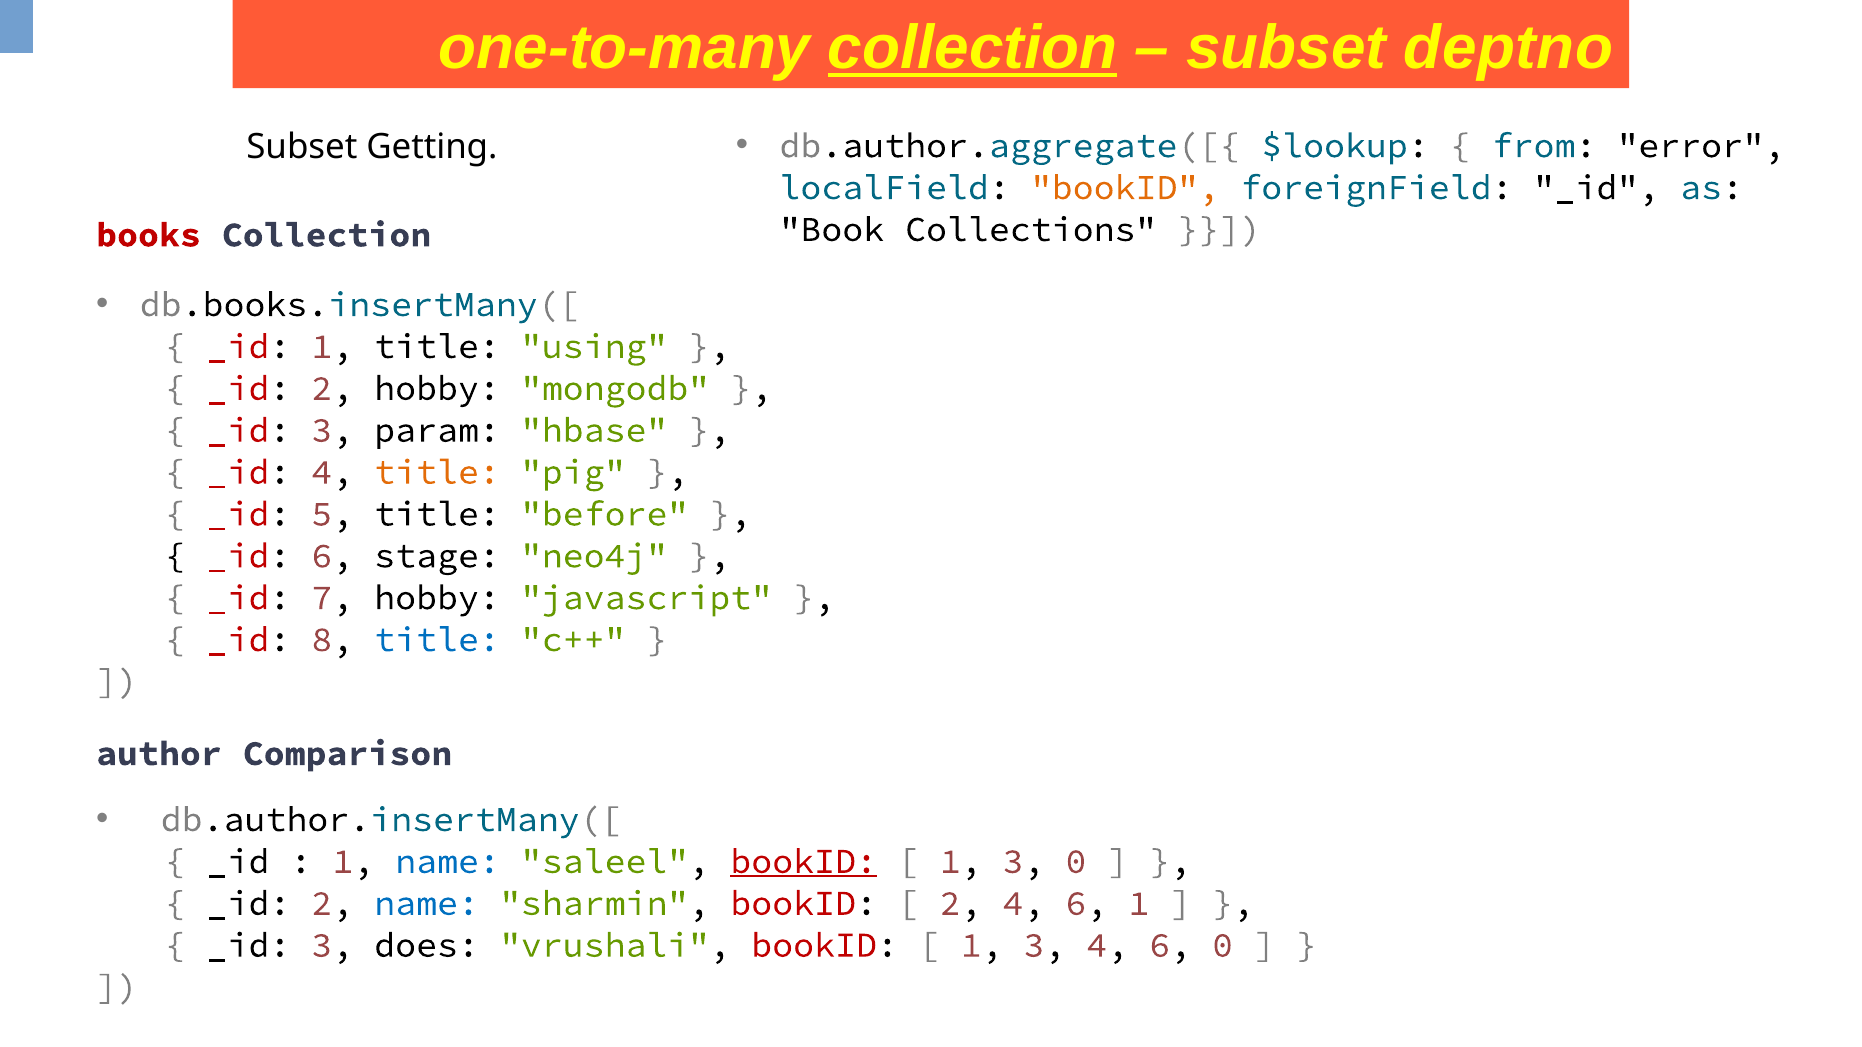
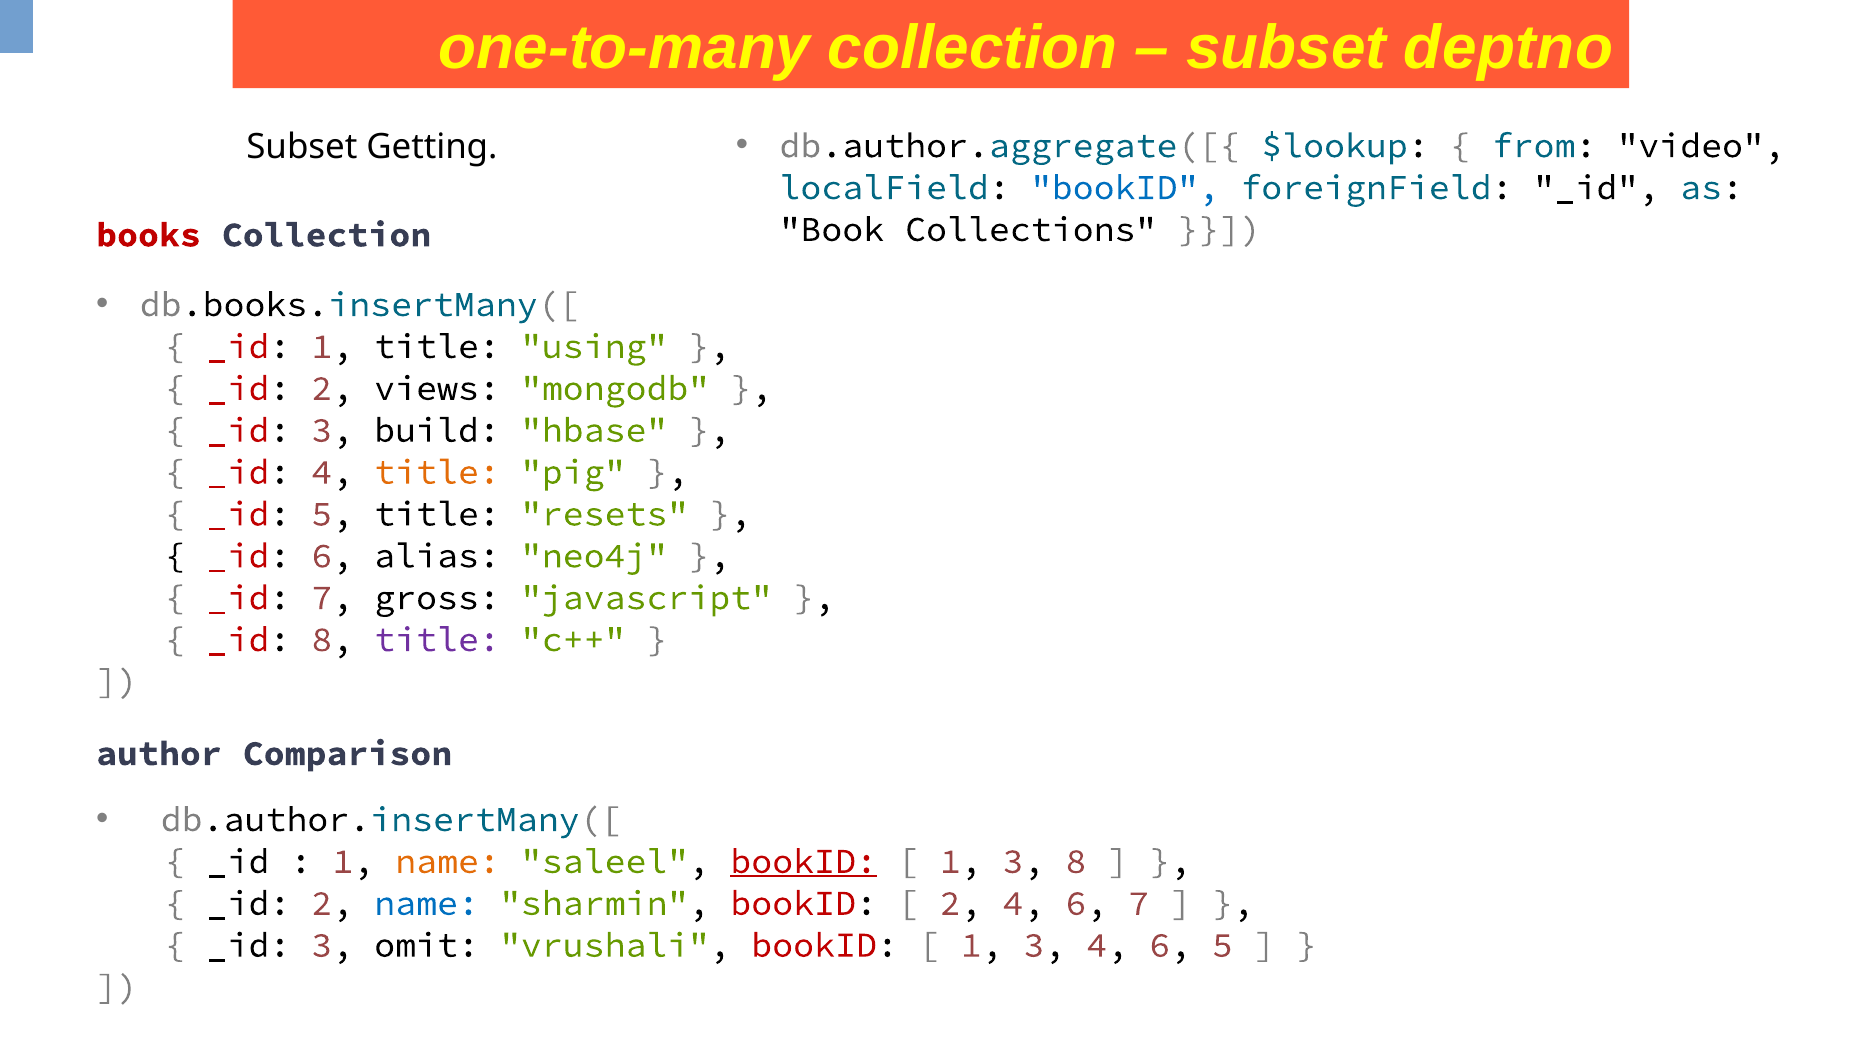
collection underline: present -> none (973, 48)
error: error -> video (1701, 146)
bookID colour: orange -> blue (1125, 188)
2 hobby: hobby -> views (437, 388)
param: param -> build (437, 430)
before: before -> resets (605, 514)
stage: stage -> alias (437, 556)
7 hobby: hobby -> gross (437, 598)
title colour: blue -> purple (437, 640)
name colour: blue -> orange (448, 862)
3 0: 0 -> 8 (1076, 862)
6 1: 1 -> 7 (1139, 904)
does: does -> omit (427, 945)
6 0: 0 -> 5 (1223, 945)
